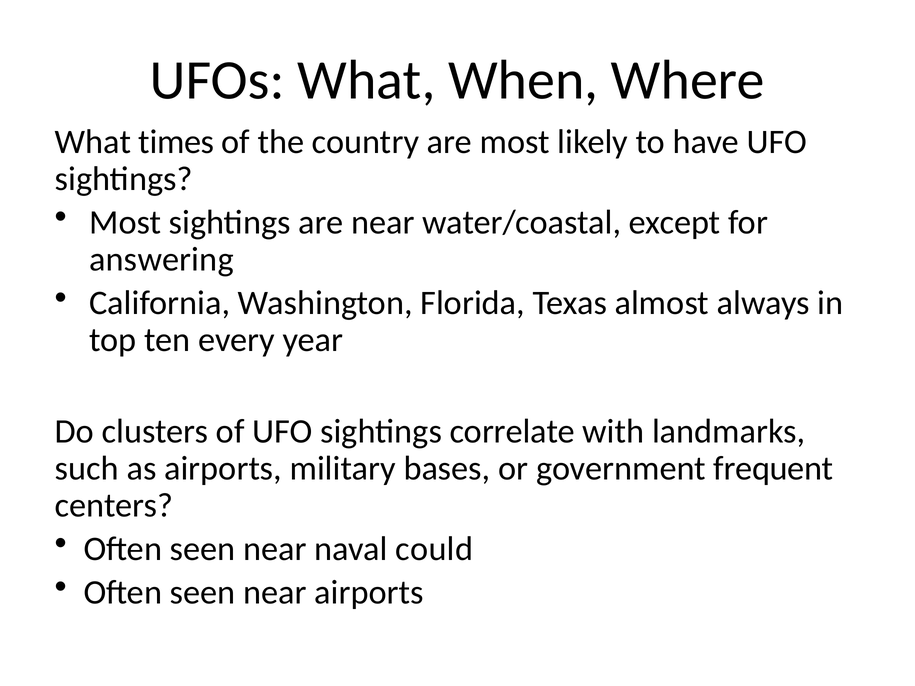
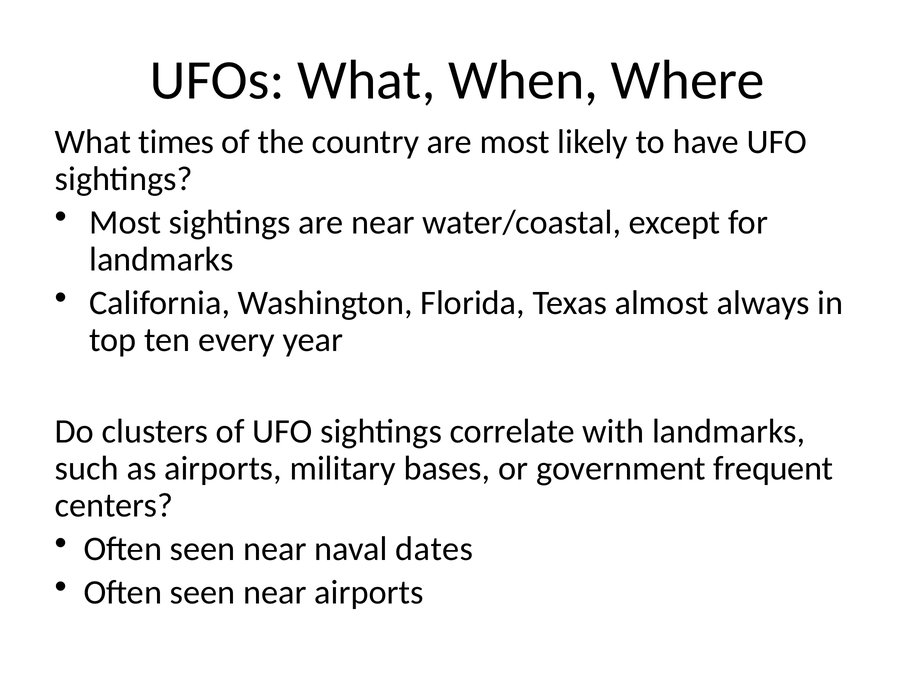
answering: answering -> landmarks (162, 260)
could: could -> dates (434, 549)
